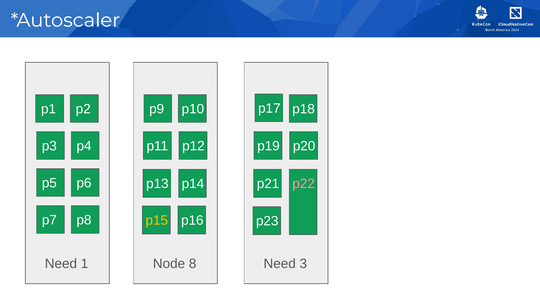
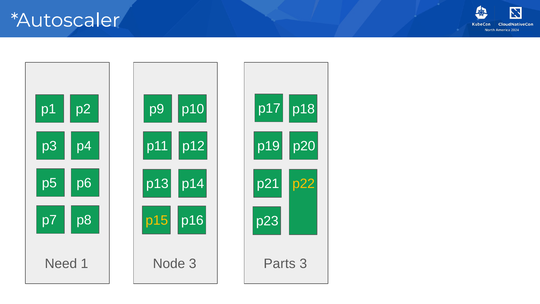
p22 colour: pink -> yellow (304, 184)
Node 8: 8 -> 3 (193, 263)
Need: Need -> Parts (280, 263)
